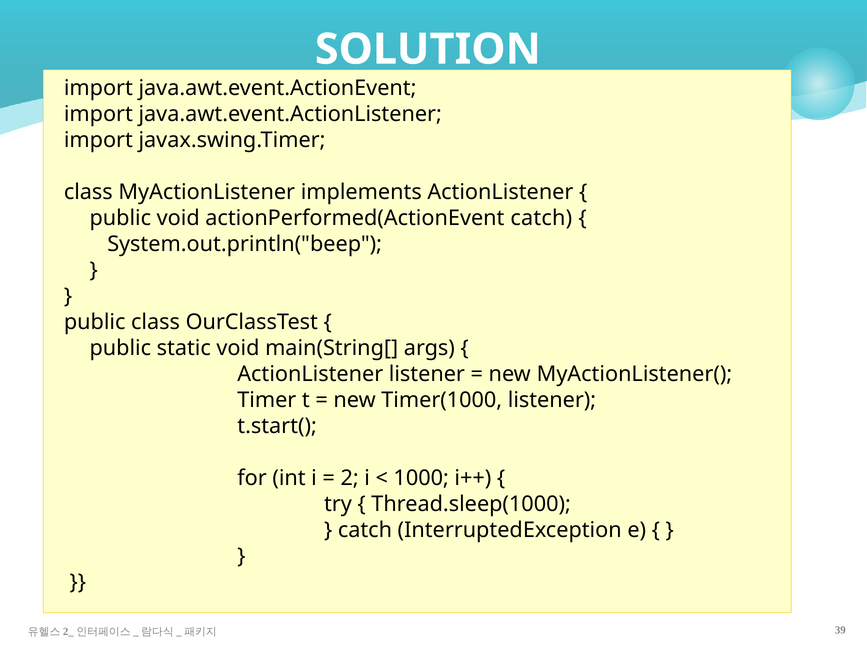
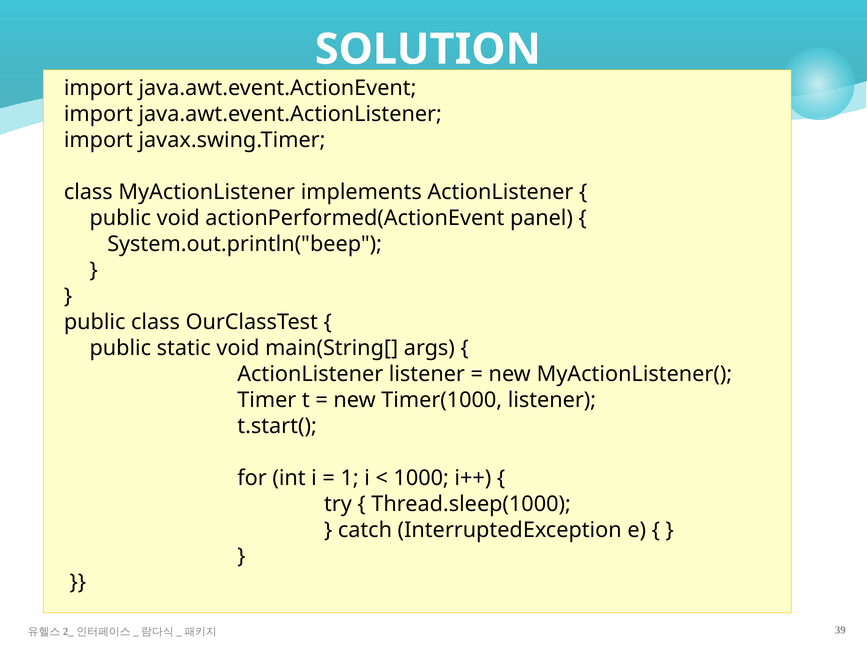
actionPerformed(ActionEvent catch: catch -> panel (541, 218)
2: 2 -> 1 (350, 478)
